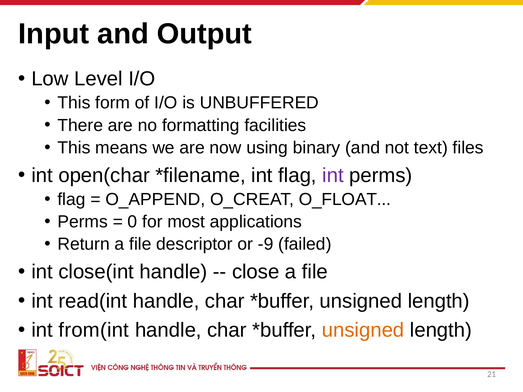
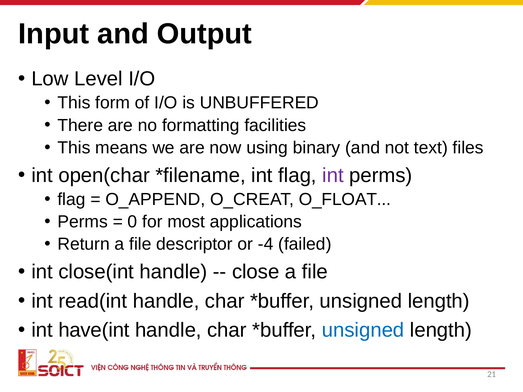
-9: -9 -> -4 (266, 244)
from(int: from(int -> have(int (94, 330)
unsigned colour: orange -> blue (363, 330)
